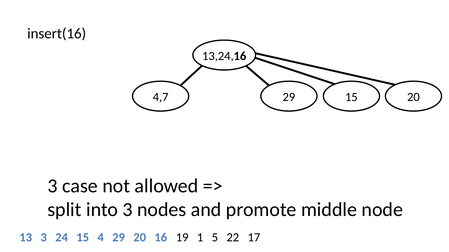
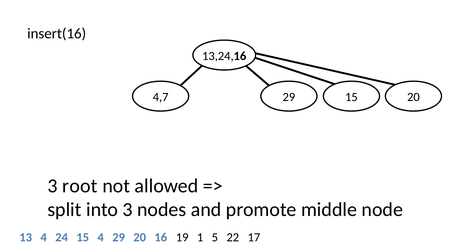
case: case -> root (80, 186)
13 3: 3 -> 4 (44, 238)
